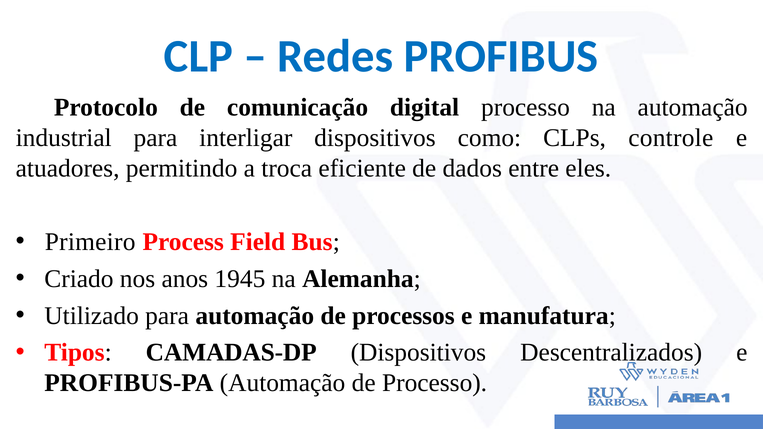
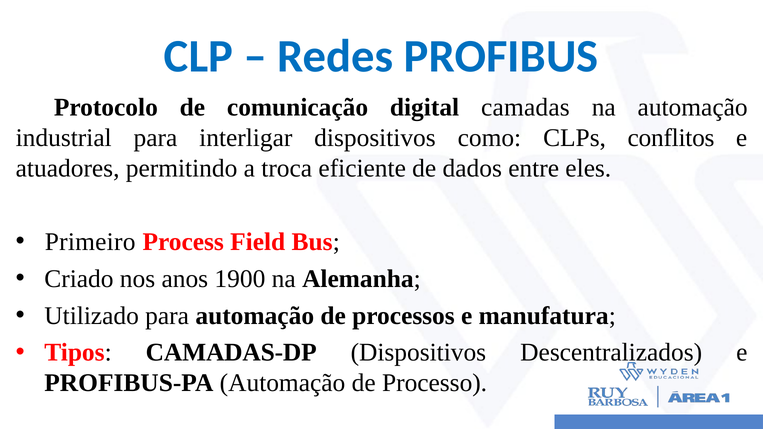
digital processo: processo -> camadas (525, 107)
controle: controle -> conflitos (671, 138)
1945: 1945 -> 1900 (240, 279)
